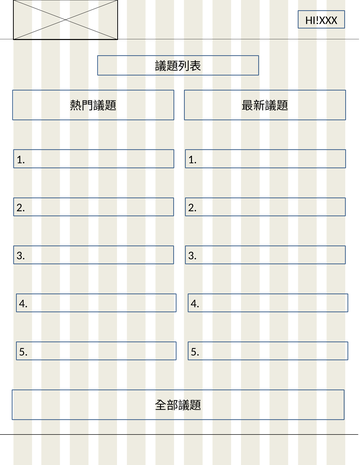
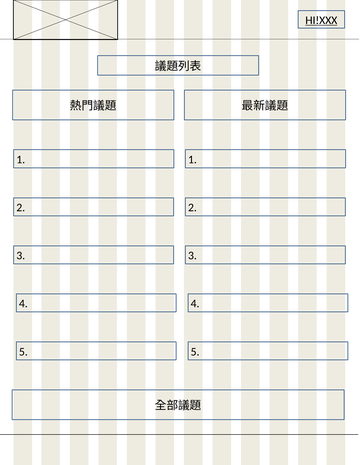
HI!XXX underline: none -> present (321, 20)
